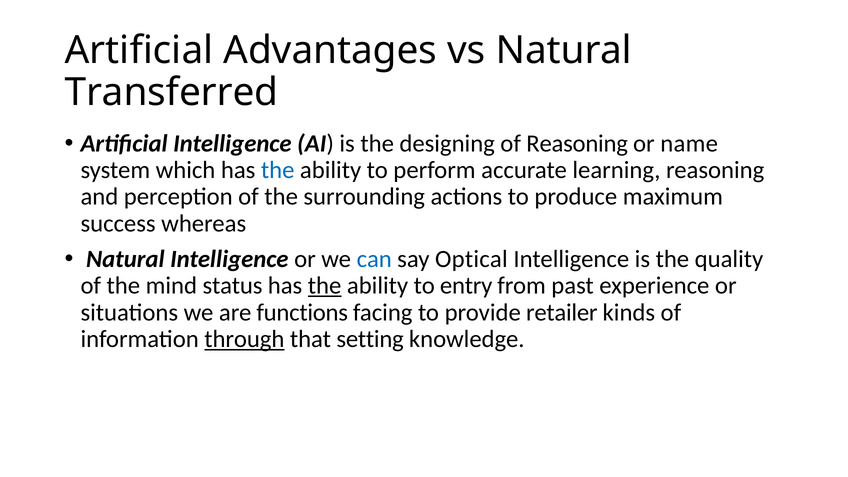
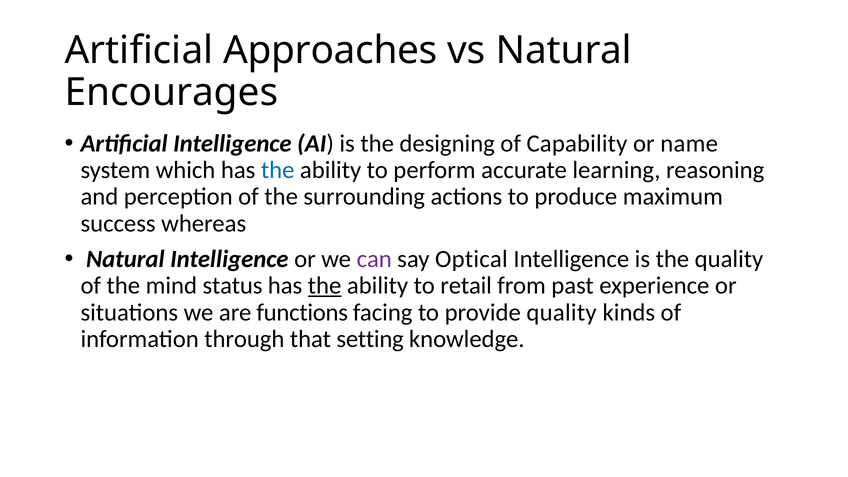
Advantages: Advantages -> Approaches (330, 50)
Transferred: Transferred -> Encourages (171, 92)
of Reasoning: Reasoning -> Capability (577, 143)
can colour: blue -> purple (374, 259)
entry: entry -> retail (466, 286)
provide retailer: retailer -> quality (562, 313)
through underline: present -> none (244, 339)
